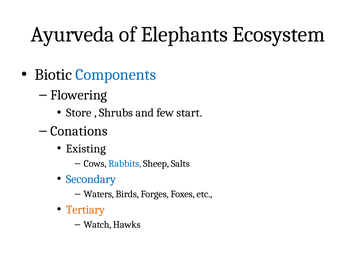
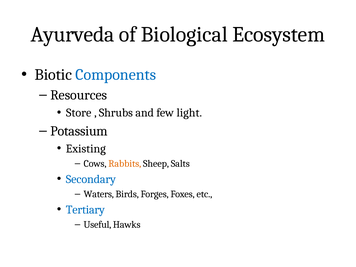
Elephants: Elephants -> Biological (184, 34)
Flowering: Flowering -> Resources (79, 95)
start: start -> light (189, 113)
Conations: Conations -> Potassium (79, 131)
Rabbits colour: blue -> orange (125, 164)
Tertiary colour: orange -> blue (85, 210)
Watch: Watch -> Useful (97, 225)
